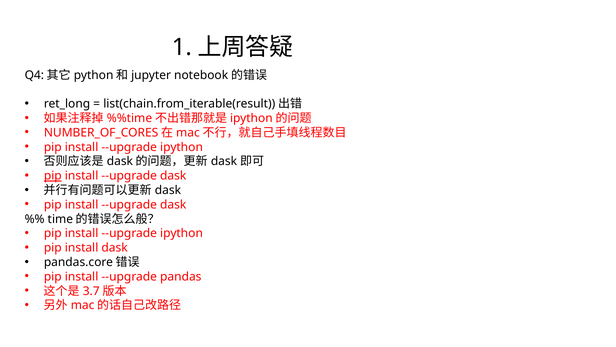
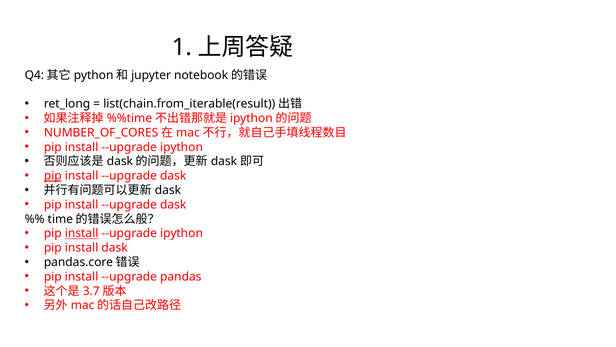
install underline: none -> present (82, 233)
